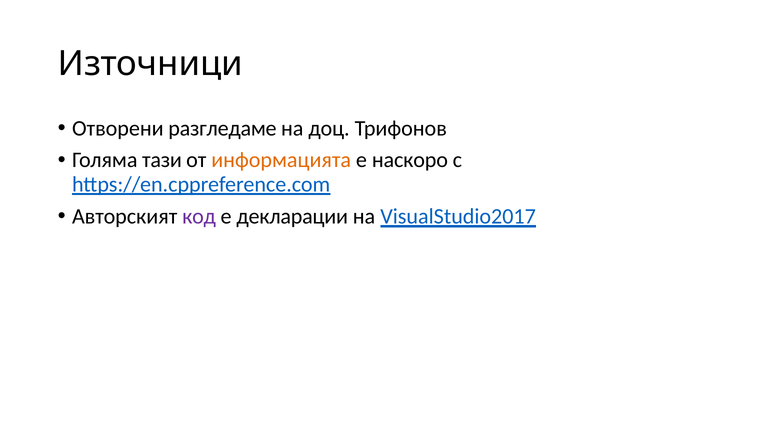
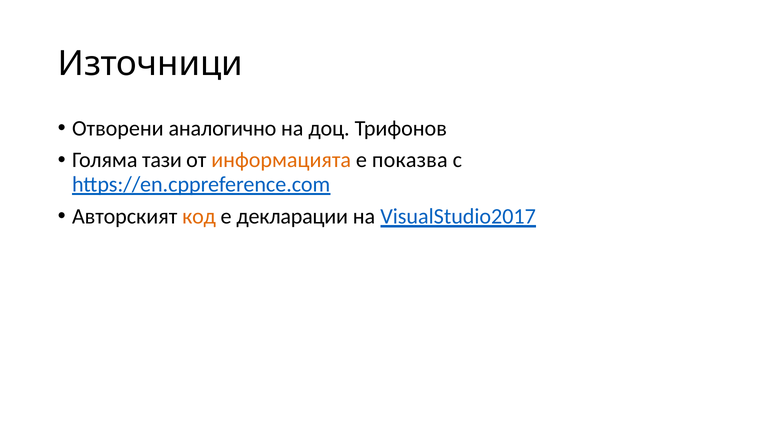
разгледаме: разгледаме -> аналогично (222, 128)
наскоро: наскоро -> показва (410, 160)
код colour: purple -> orange (199, 216)
